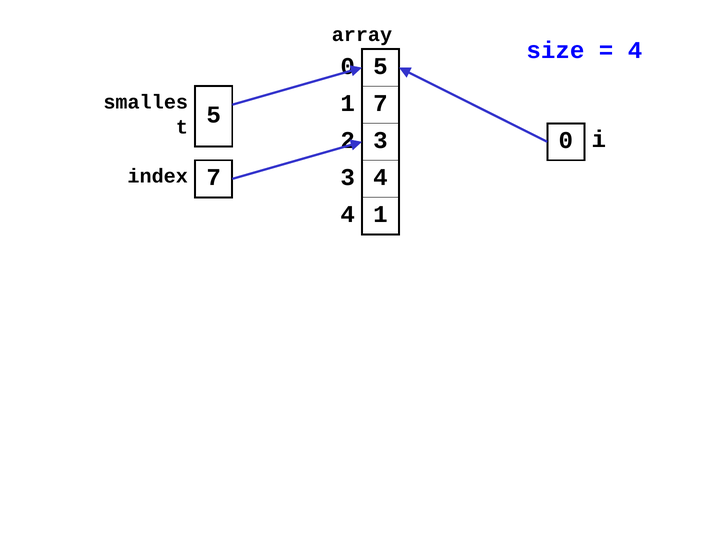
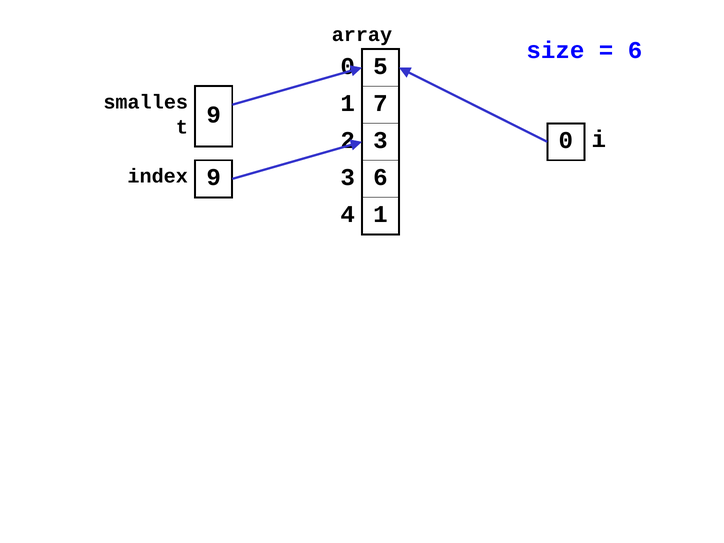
4: 4 -> 6 (635, 50)
5: 5 -> 9 (214, 115)
3 4: 4 -> 6 (380, 177)
index 7: 7 -> 9 (214, 177)
